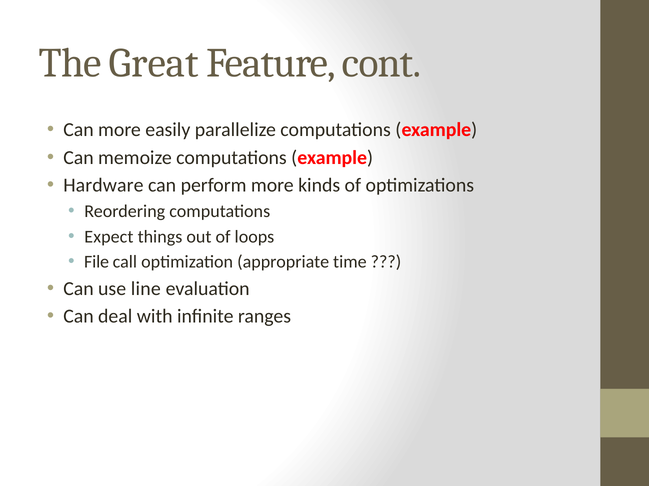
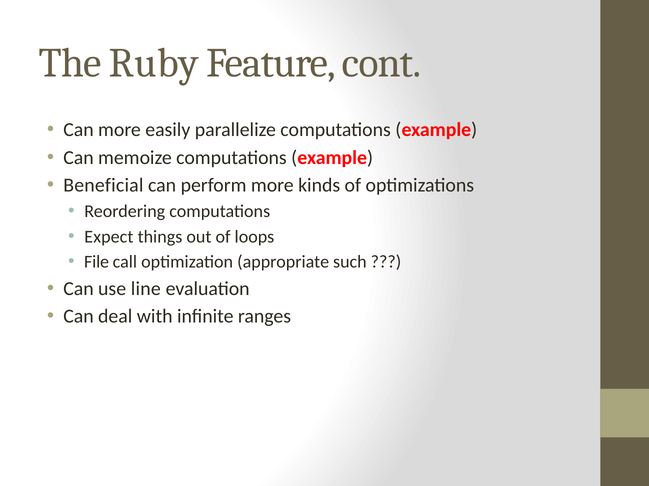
Great: Great -> Ruby (154, 63)
Hardware: Hardware -> Beneficial (103, 186)
time: time -> such (350, 262)
